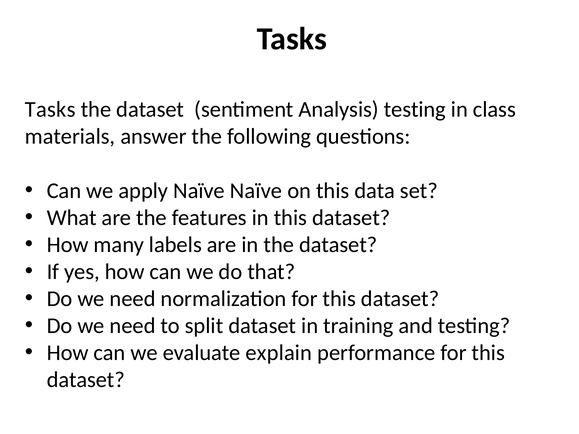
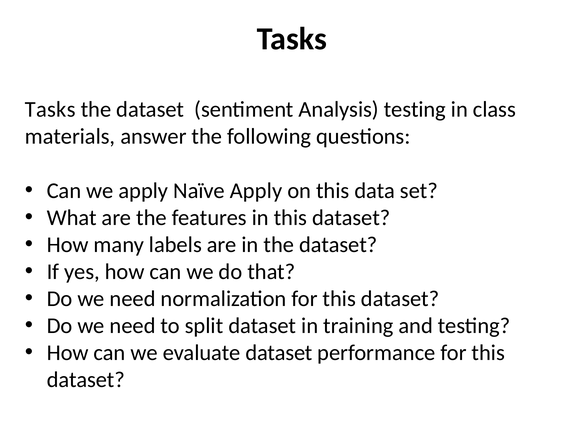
Naïve Naïve: Naïve -> Apply (256, 191)
evaluate explain: explain -> dataset (279, 353)
